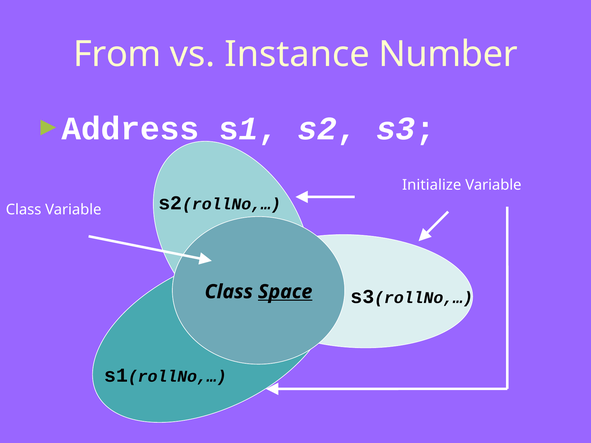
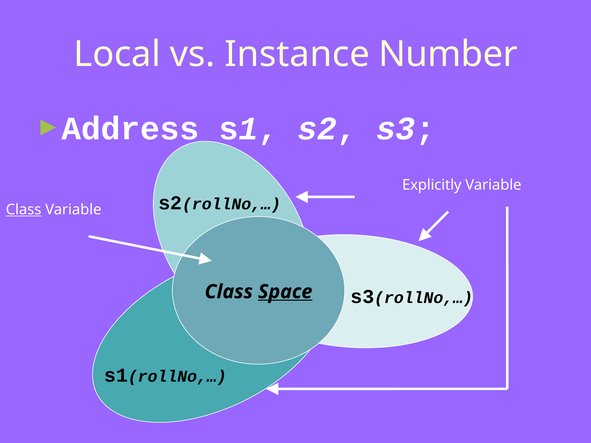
From: From -> Local (117, 54)
Initialize: Initialize -> Explicitly (432, 185)
Class underline: none -> present (24, 210)
